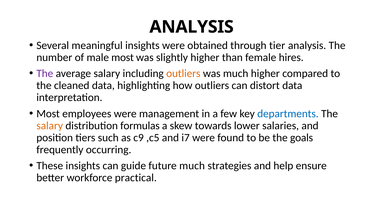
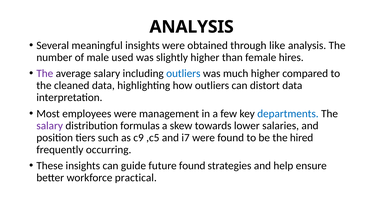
tier: tier -> like (277, 45)
male most: most -> used (122, 58)
outliers colour: orange -> blue (183, 74)
salary colour: orange -> purple (50, 126)
goals: goals -> hired (302, 138)
future much: much -> found (192, 166)
